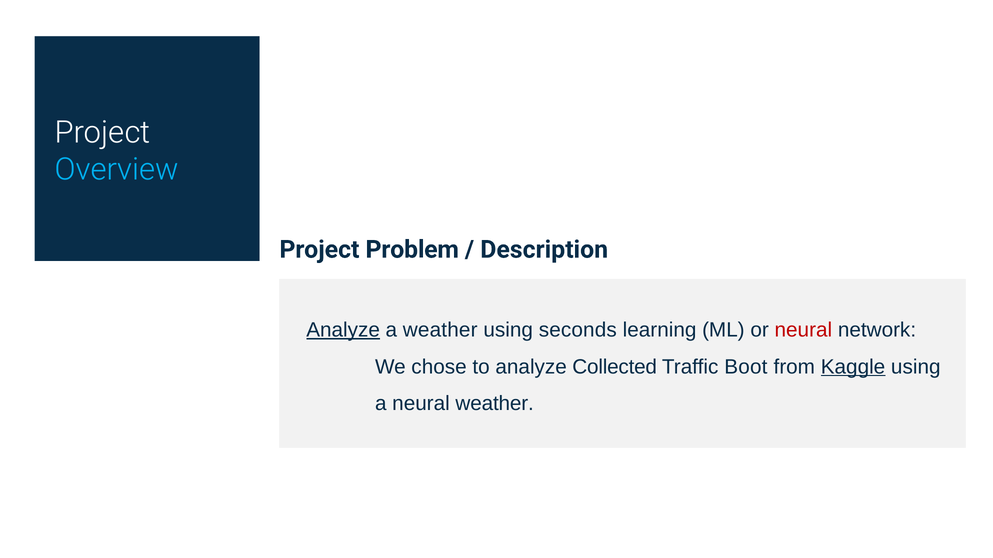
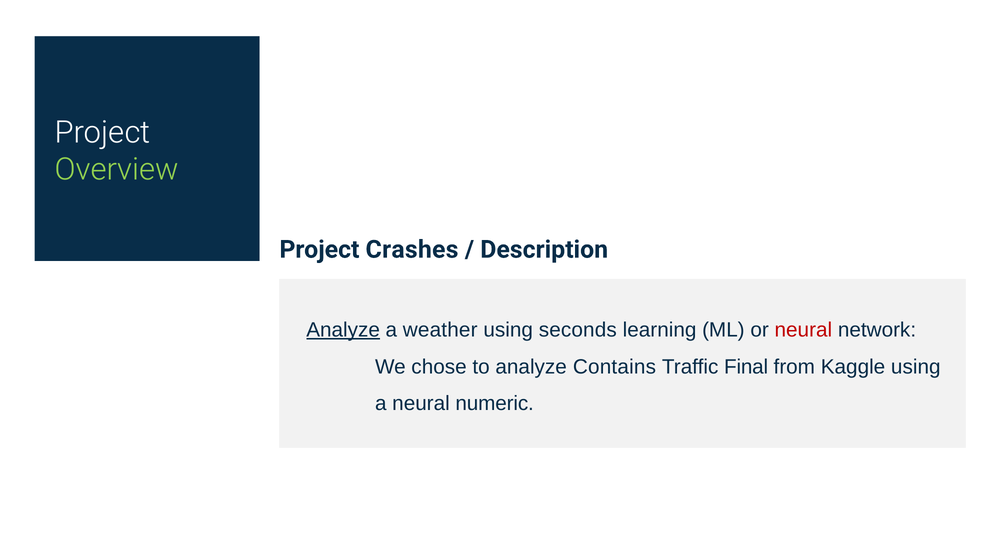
Overview colour: light blue -> light green (117, 170)
Problem: Problem -> Crashes (412, 250)
Collected: Collected -> Contains (614, 367)
Boot: Boot -> Final (746, 367)
Kaggle underline: present -> none (853, 367)
neural weather: weather -> numeric (495, 404)
